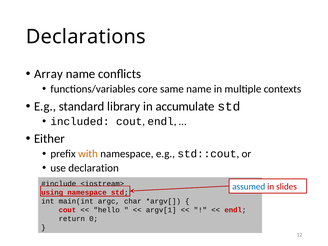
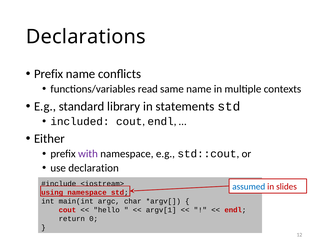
Array: Array -> Prefix (49, 74)
core: core -> read (148, 89)
accumulate: accumulate -> statements (185, 106)
with colour: orange -> purple (88, 154)
